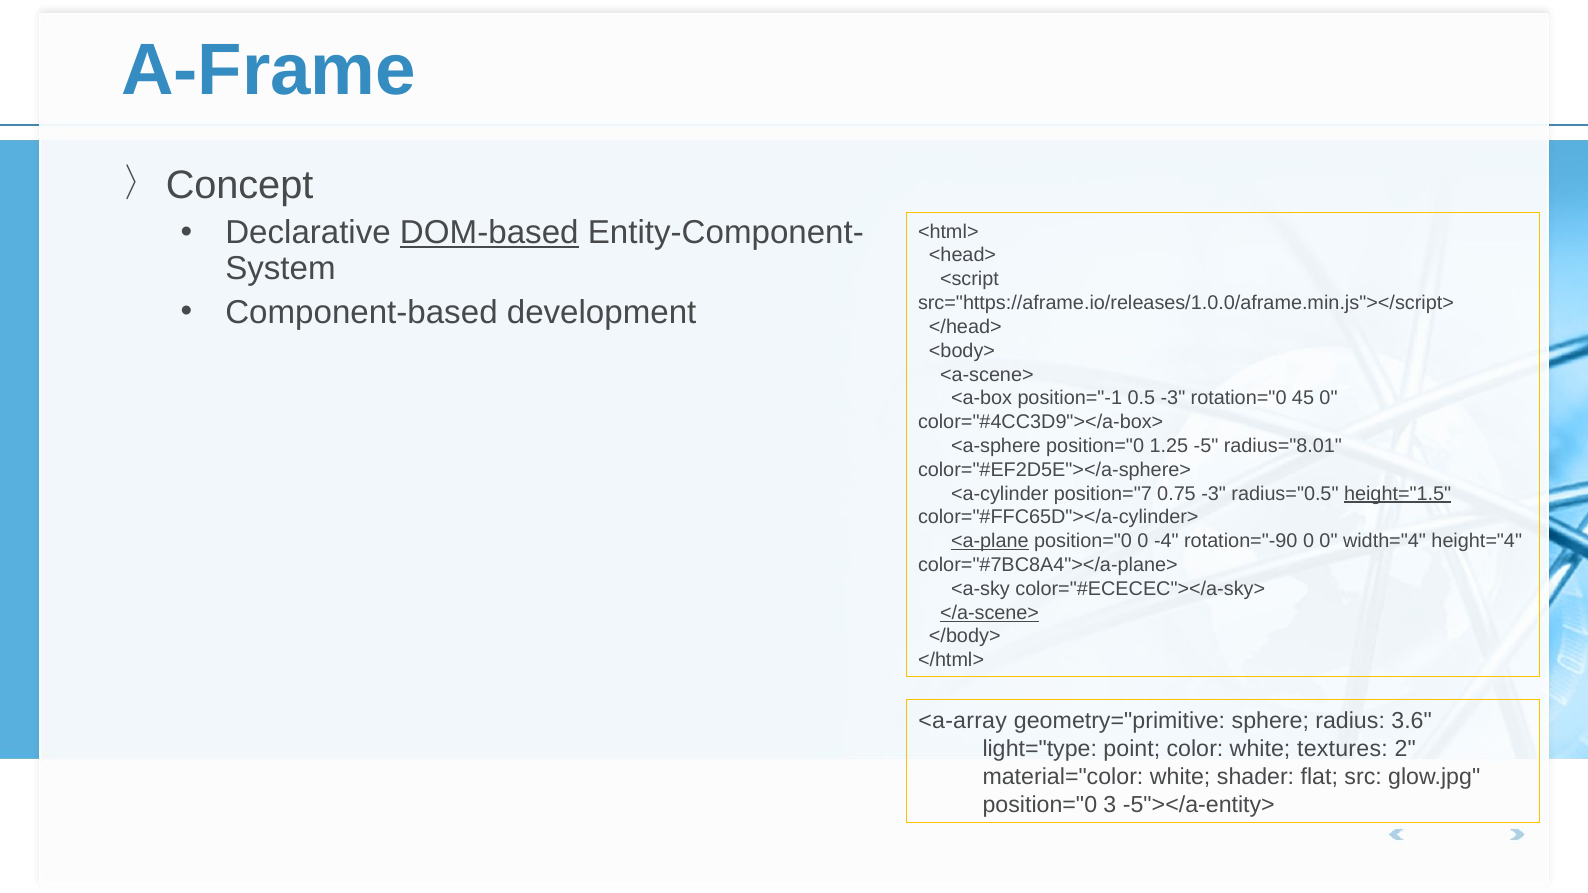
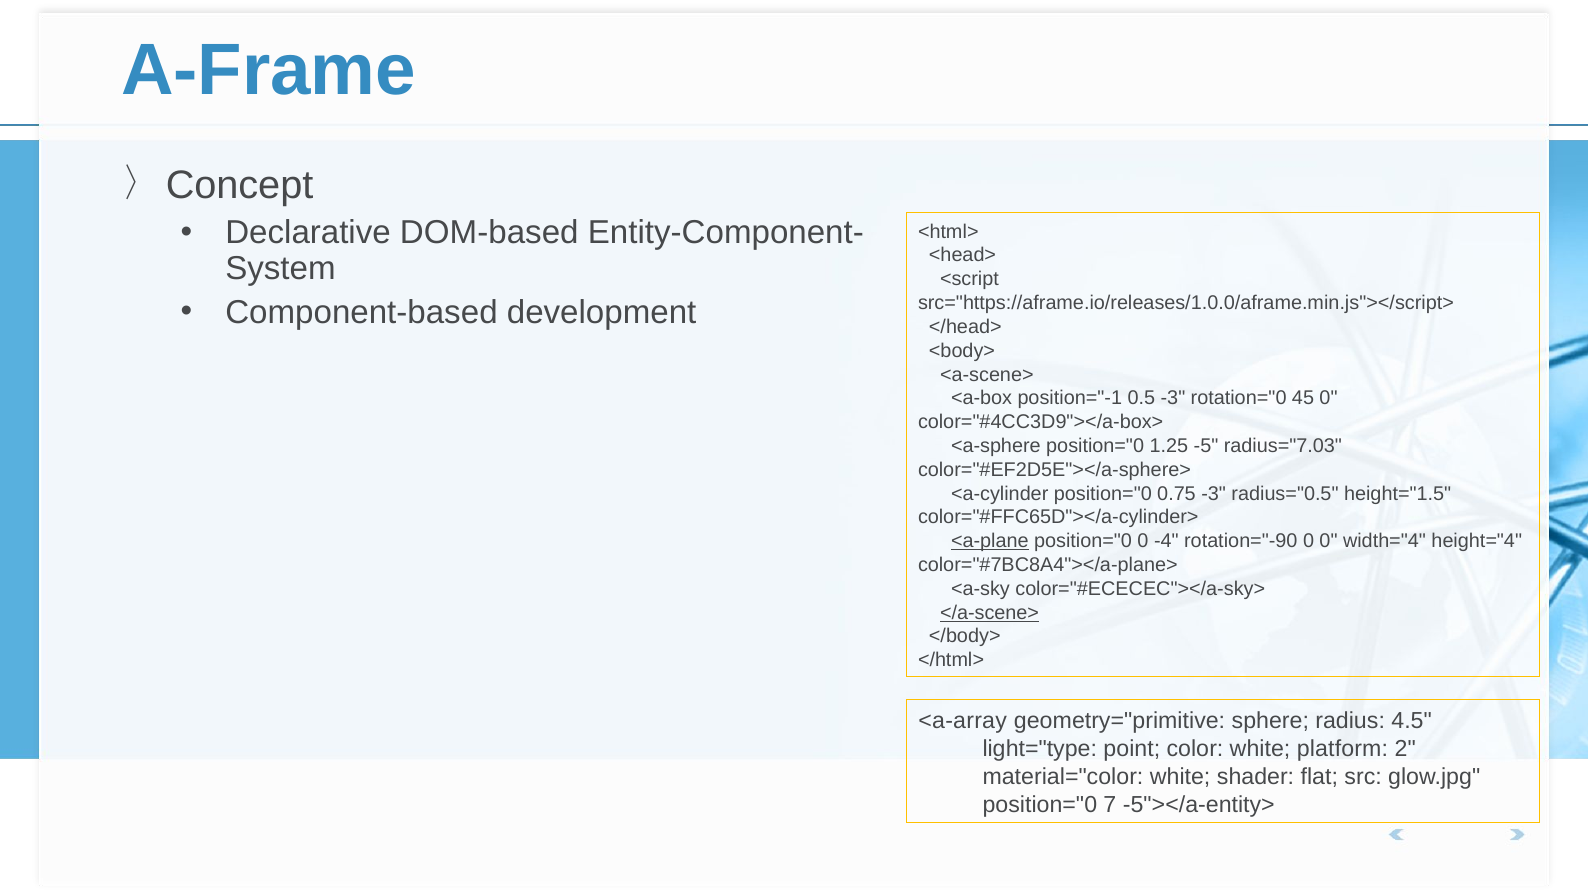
DOM-based underline: present -> none (489, 233)
radius="8.01: radius="8.01 -> radius="7.03 (1283, 446)
<a-cylinder position="7: position="7 -> position="0 (1103, 494)
height="1.5 underline: present -> none (1398, 494)
3.6: 3.6 -> 4.5 (1412, 721)
textures: textures -> platform (1342, 749)
3: 3 -> 7 (1110, 805)
